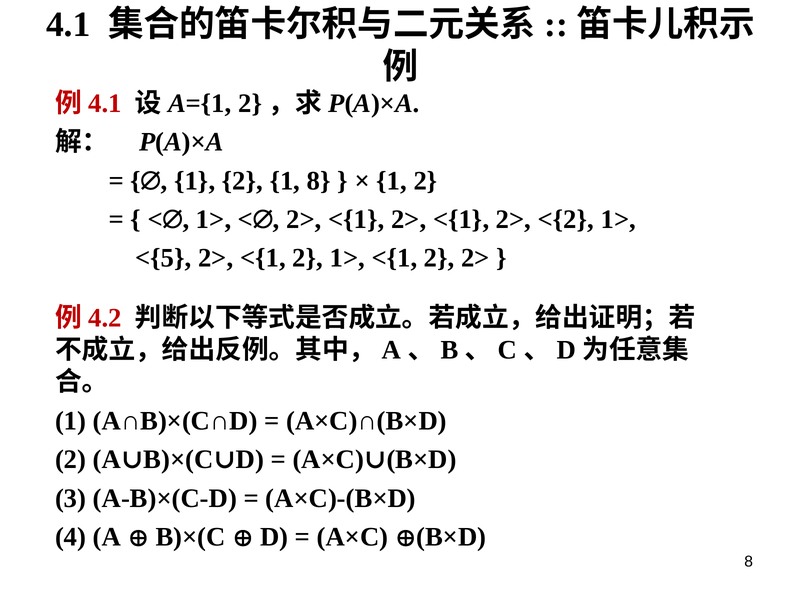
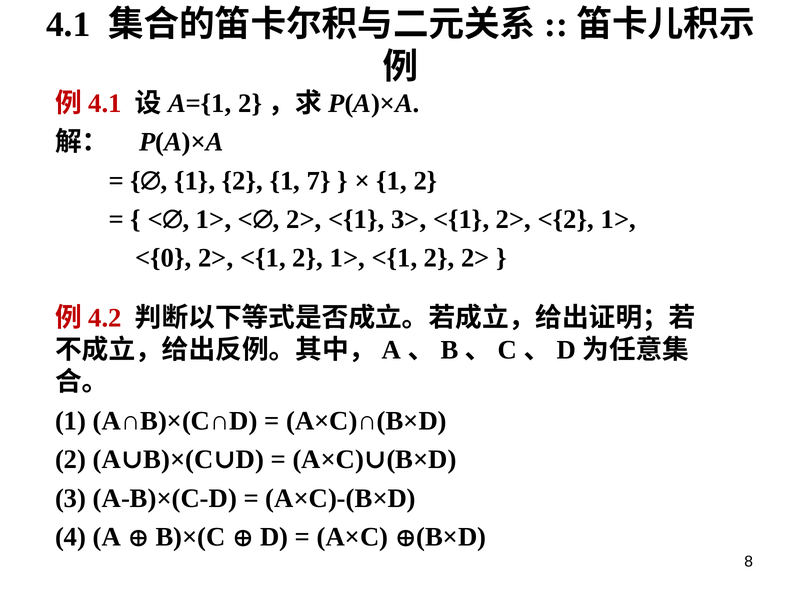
1 8: 8 -> 7 (319, 181)
2>: 2> -> 3> (409, 219)
<{5: <{5 -> <{0 (163, 258)
